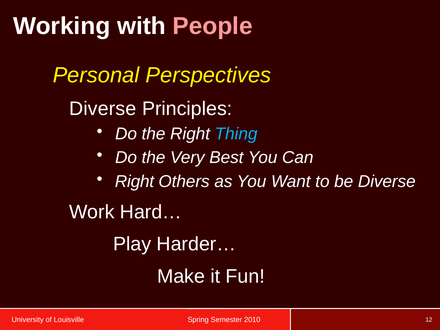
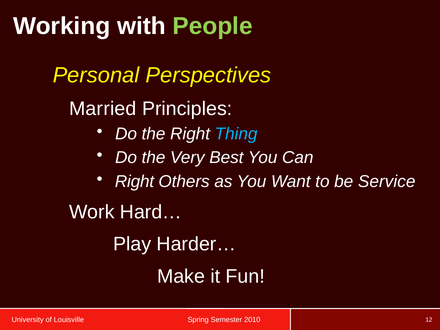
People colour: pink -> light green (213, 26)
Diverse: Diverse -> Married (103, 109)
be Diverse: Diverse -> Service (387, 181)
